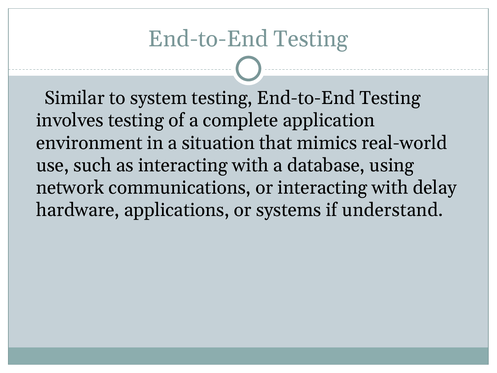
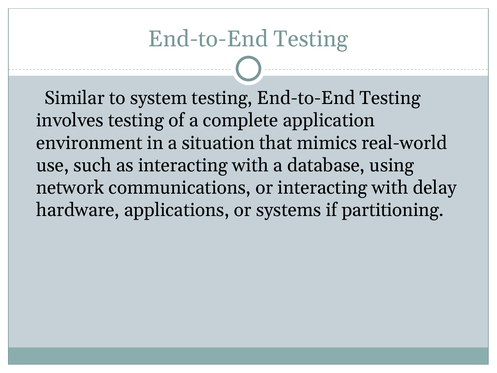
understand: understand -> partitioning (393, 210)
